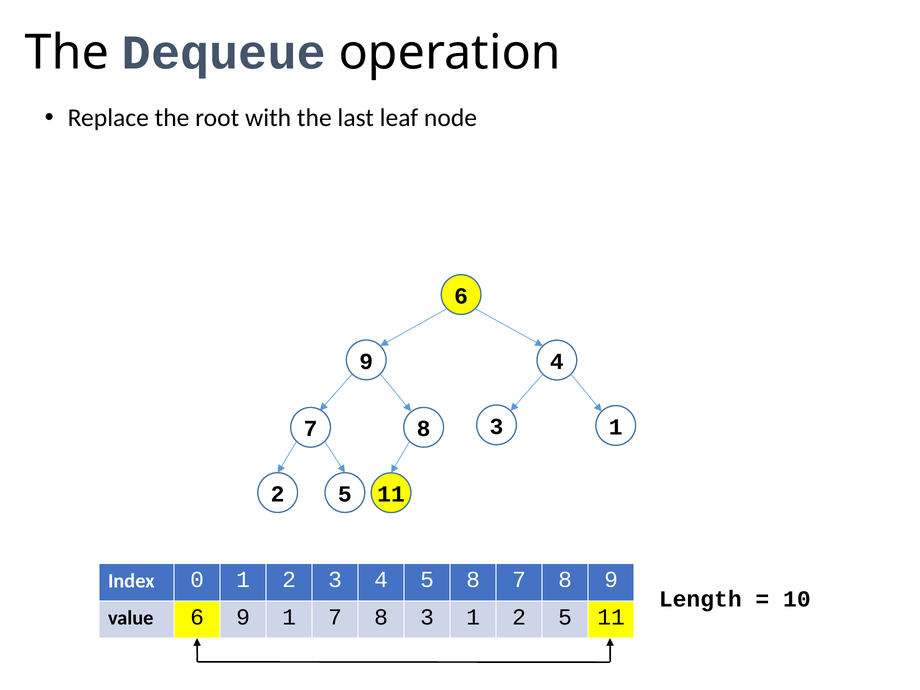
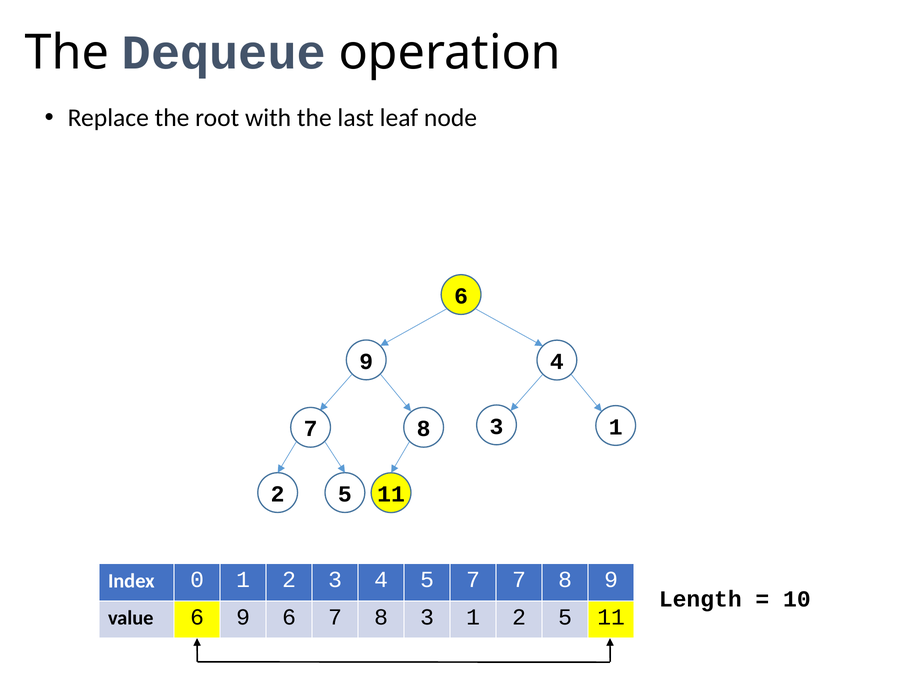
5 8: 8 -> 7 (473, 580)
9 1: 1 -> 6 (289, 617)
